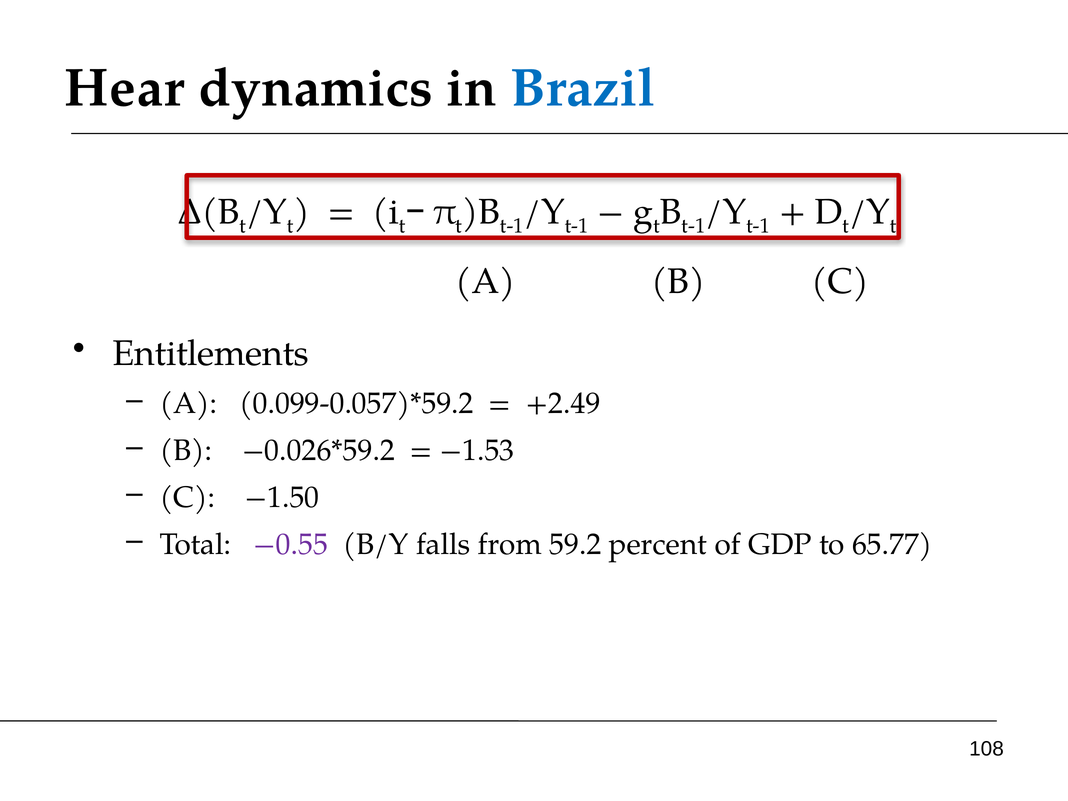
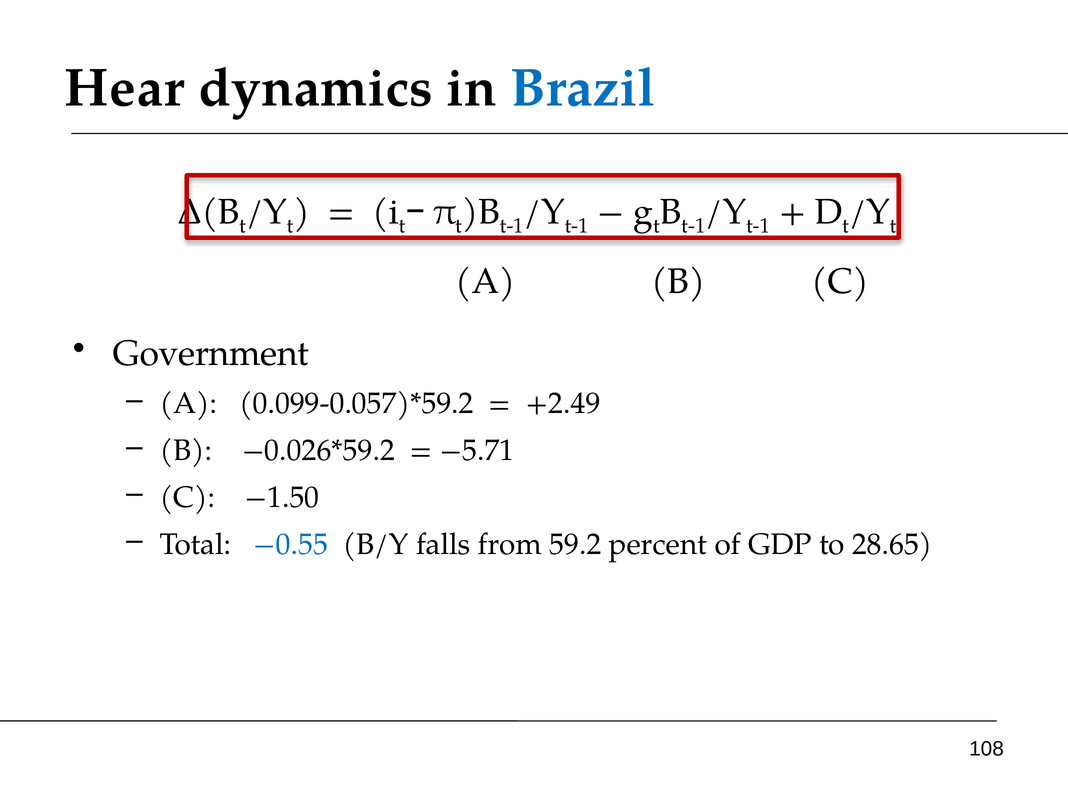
Entitlements: Entitlements -> Government (211, 354)
−1.53: −1.53 -> −5.71 (477, 451)
−0.55 colour: purple -> blue (291, 544)
65.77: 65.77 -> 28.65 (892, 544)
